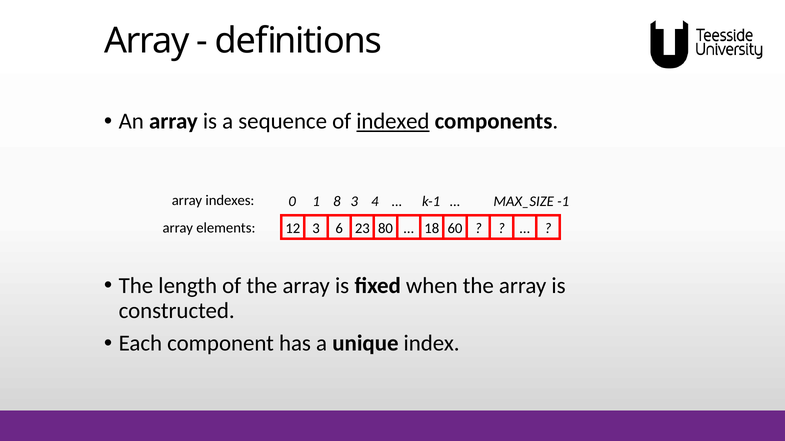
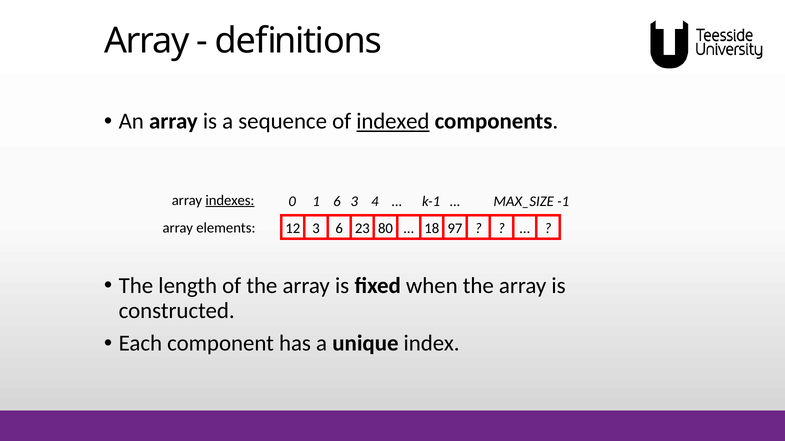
indexes underline: none -> present (230, 201)
1 8: 8 -> 6 (337, 202)
60: 60 -> 97 (455, 228)
